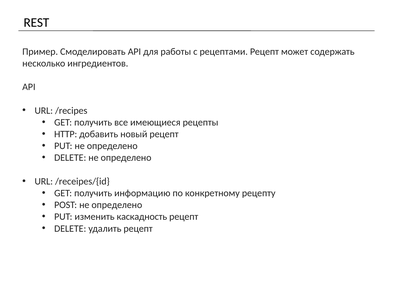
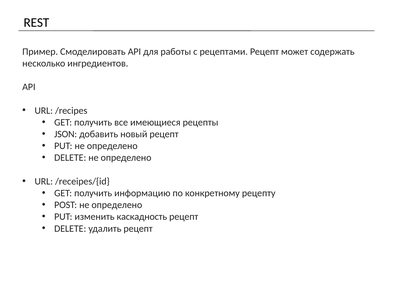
HTTP: HTTP -> JSON (66, 134)
